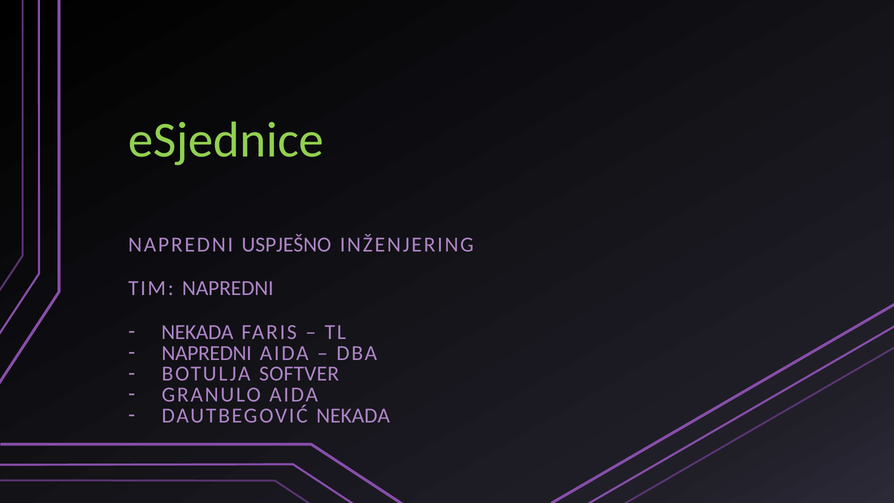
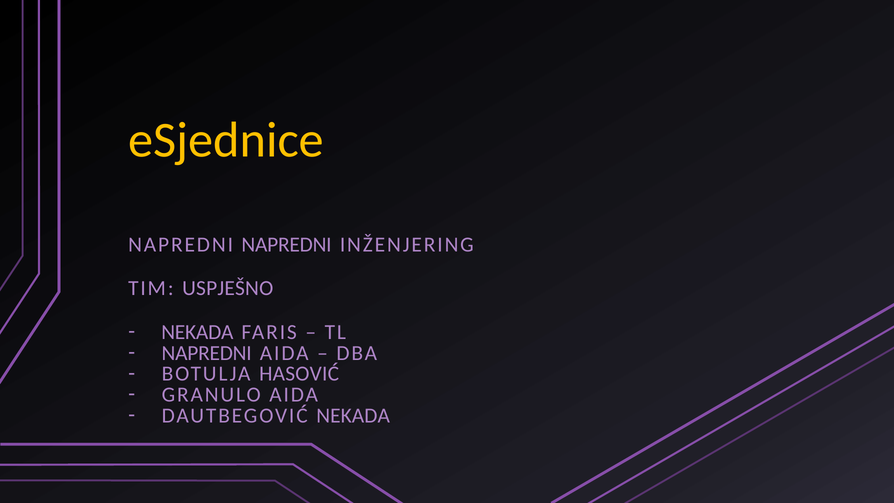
eSjednice colour: light green -> yellow (226, 140)
NAPREDNI USPJEŠNO: USPJEŠNO -> NAPREDNI (287, 244)
TIM NAPREDNI: NAPREDNI -> USPJEŠNO (228, 288)
SOFTVER: SOFTVER -> HASOVIĆ (299, 374)
